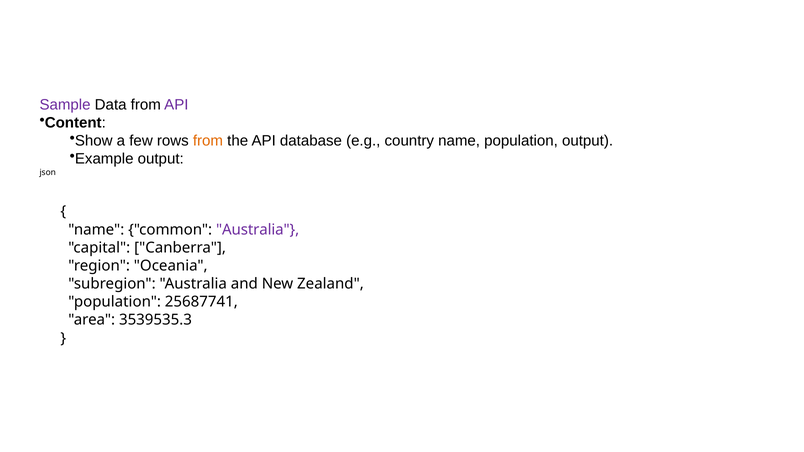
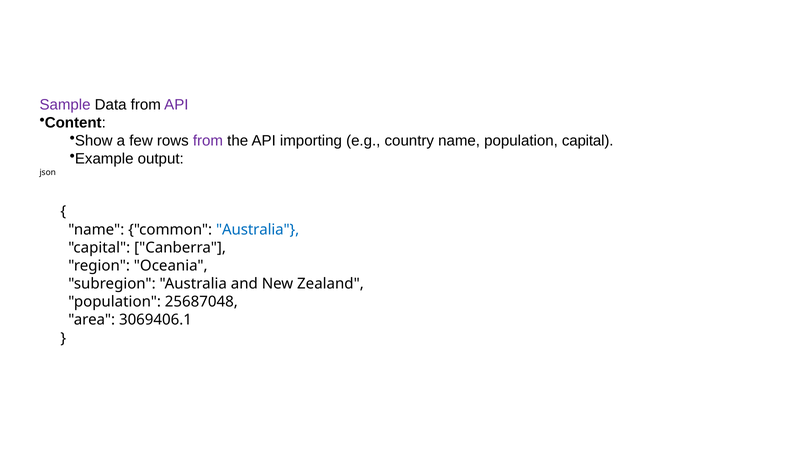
from colour: orange -> purple (208, 141)
database: database -> importing (311, 141)
population output: output -> capital (588, 141)
Australia colour: purple -> blue (258, 230)
25687741: 25687741 -> 25687048 (201, 302)
3539535.3: 3539535.3 -> 3069406.1 (155, 320)
